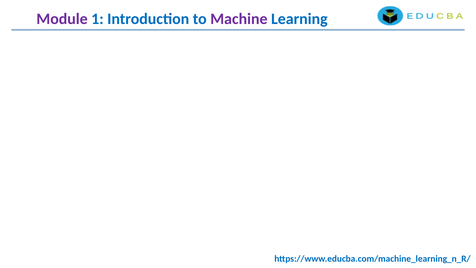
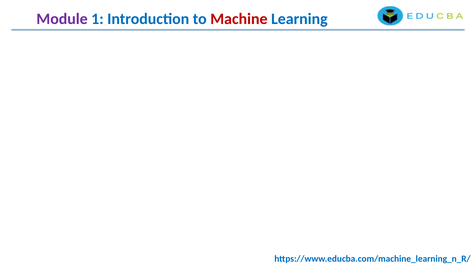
Machine colour: purple -> red (239, 19)
